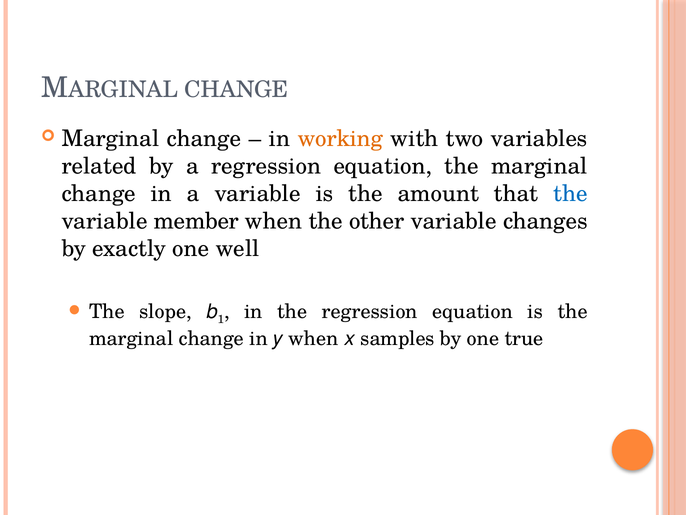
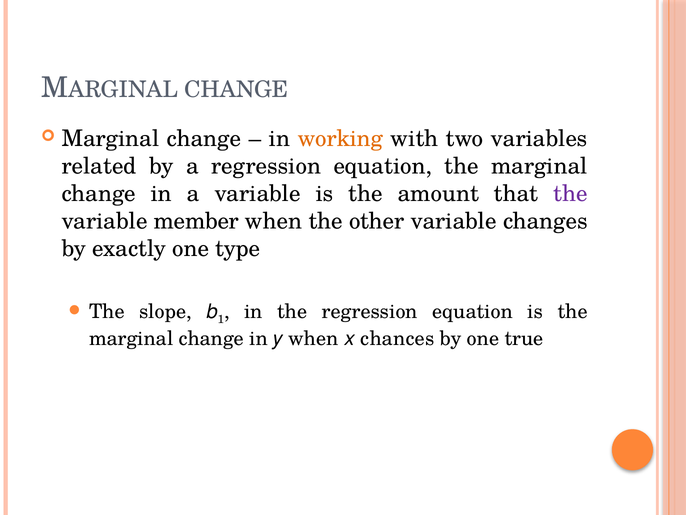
the colour: blue -> purple (570, 194)
well: well -> type (238, 249)
samples: samples -> chances (397, 339)
